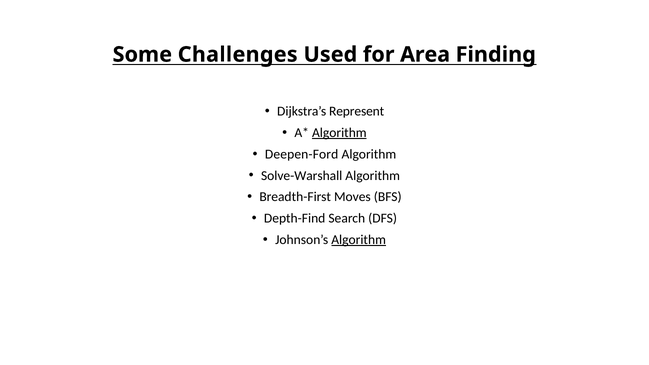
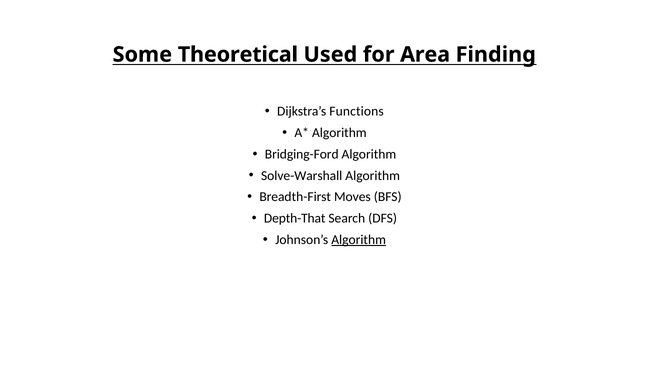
Challenges: Challenges -> Theoretical (238, 55)
Represent: Represent -> Functions (357, 111)
Algorithm underline: present -> none (339, 133)
Deepen-Ford: Deepen-Ford -> Bridging-Ford (302, 154)
Depth-Find: Depth-Find -> Depth-That (295, 218)
